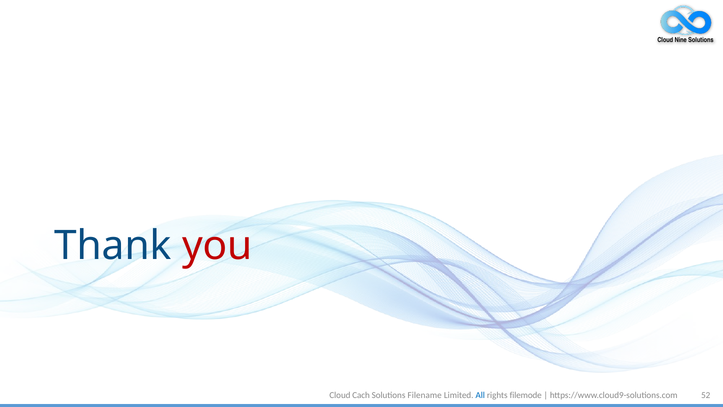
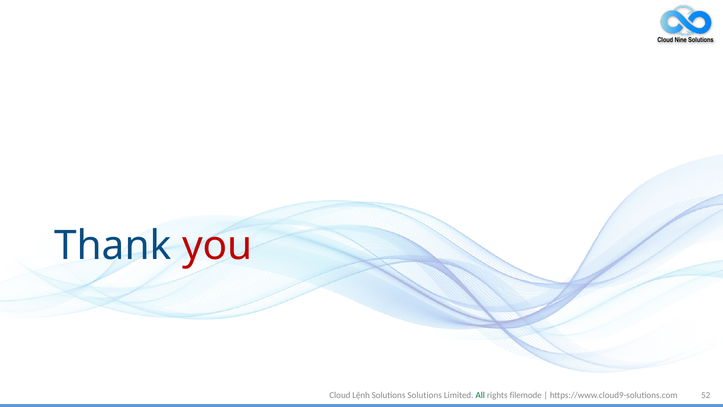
Cach: Cach -> Lệnh (361, 395)
Solutions Filename: Filename -> Solutions (425, 395)
All colour: blue -> green (480, 395)
